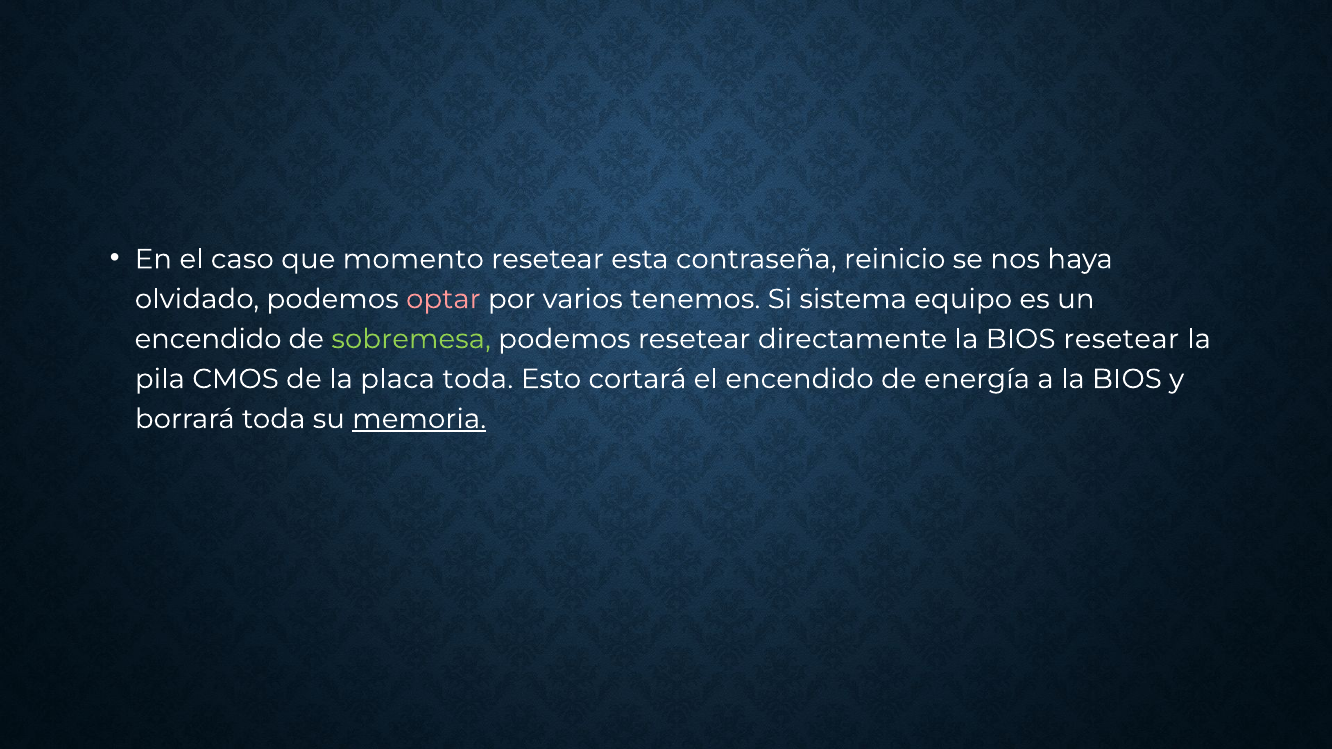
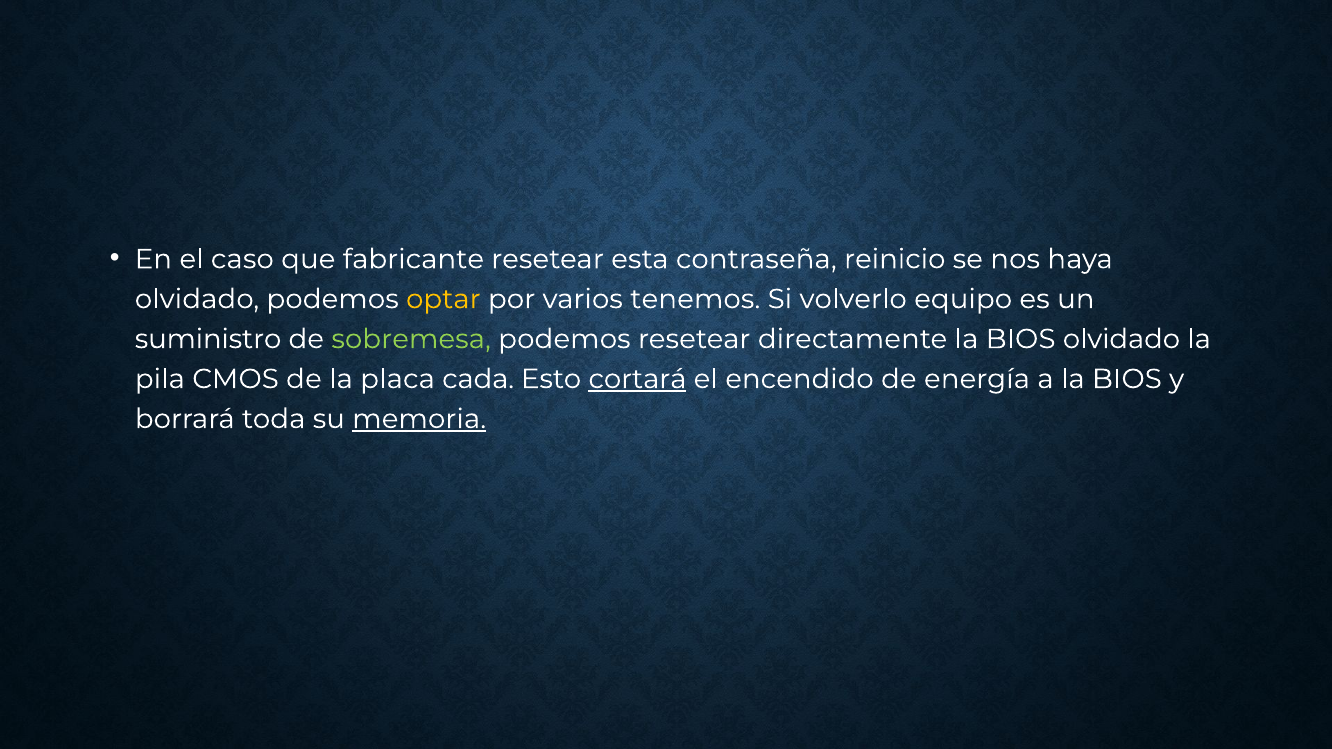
momento: momento -> fabricante (413, 259)
optar colour: pink -> yellow (443, 299)
sistema: sistema -> volverlo (853, 299)
encendido: encendido -> suministro (208, 339)
BIOS resetear: resetear -> olvidado (1121, 339)
placa toda: toda -> cada (478, 379)
cortará underline: none -> present (637, 379)
